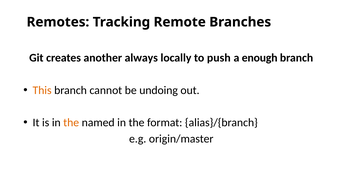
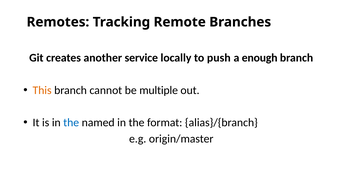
always: always -> service (141, 58)
undoing: undoing -> multiple (159, 90)
the colour: orange -> blue (71, 123)
